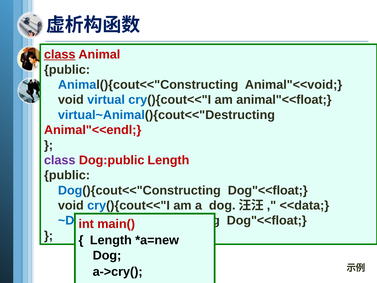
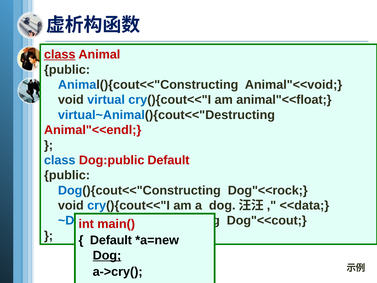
class colour: purple -> blue (60, 160)
Dog:public Length: Length -> Default (168, 160)
Dog(){cout<<"Constructing Dog"<<float: Dog"<<float -> Dog"<<rock (268, 190)
Dog"<<float: Dog"<<float -> Dog"<<cout (267, 220)
Length: Length -> Default (111, 240)
Dog underline: none -> present (107, 255)
